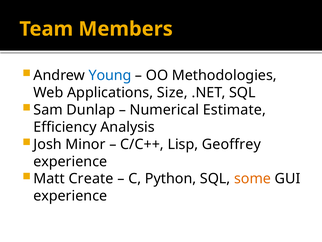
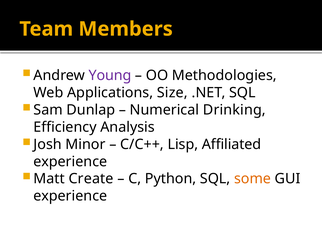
Young colour: blue -> purple (110, 75)
Estimate: Estimate -> Drinking (234, 110)
Geoffrey: Geoffrey -> Affiliated (232, 144)
